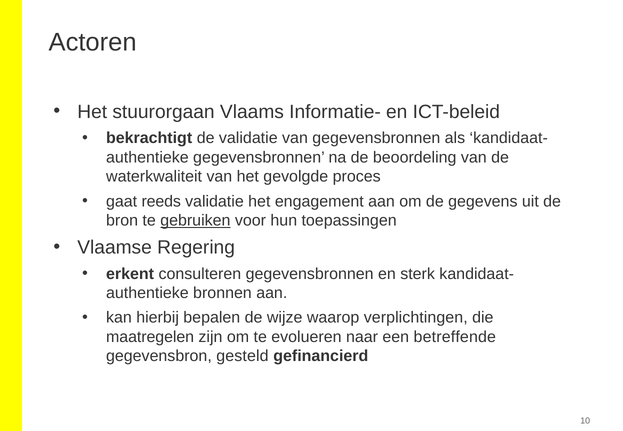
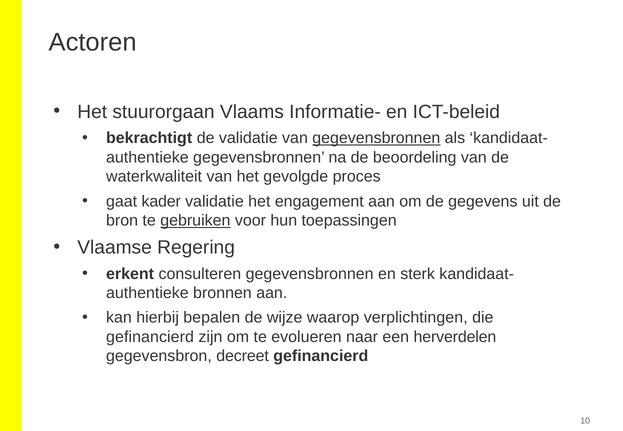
gegevensbronnen underline: none -> present (376, 138)
reeds: reeds -> kader (161, 201)
maatregelen: maatregelen -> gefinancierd (150, 337)
betreffende: betreffende -> herverdelen (455, 337)
gesteld: gesteld -> decreet (243, 356)
